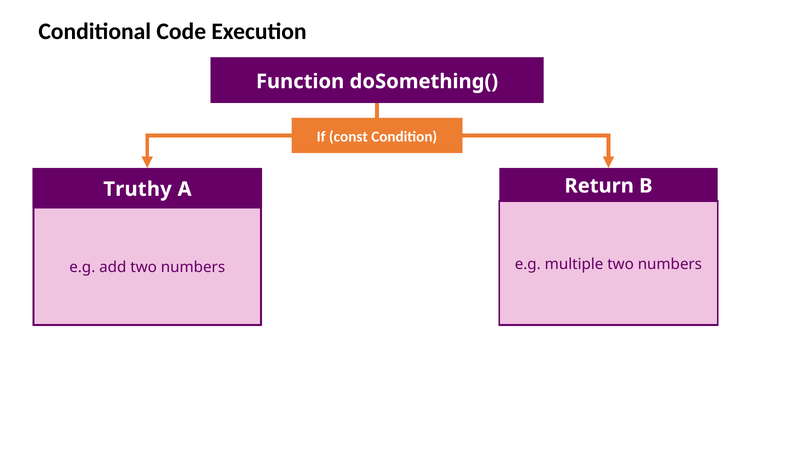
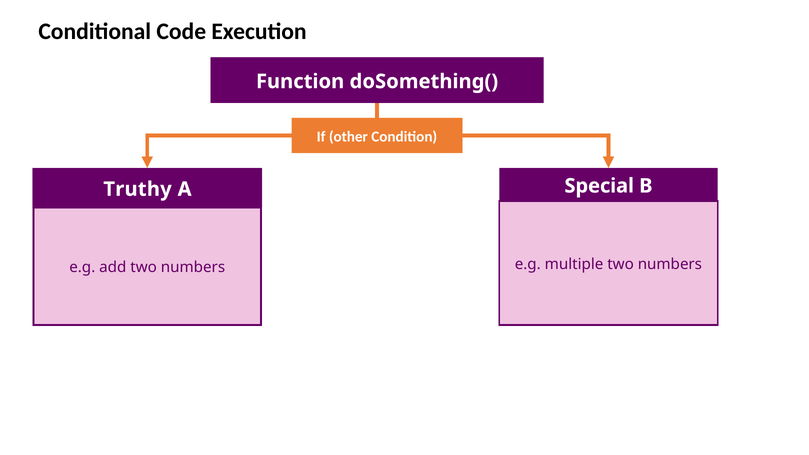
const: const -> other (348, 137)
Return: Return -> Special (599, 186)
